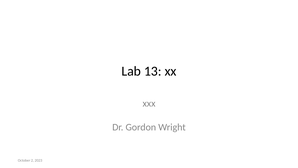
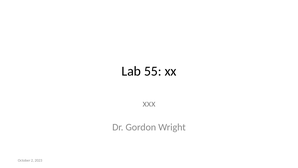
13: 13 -> 55 (153, 71)
